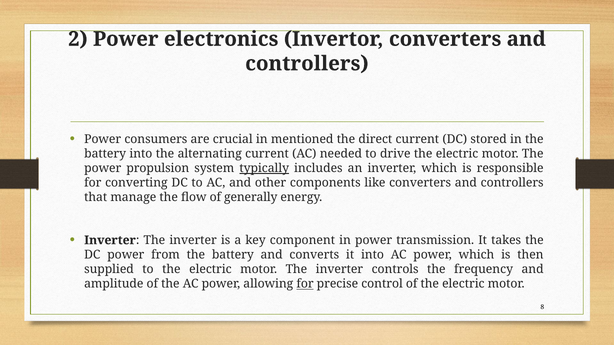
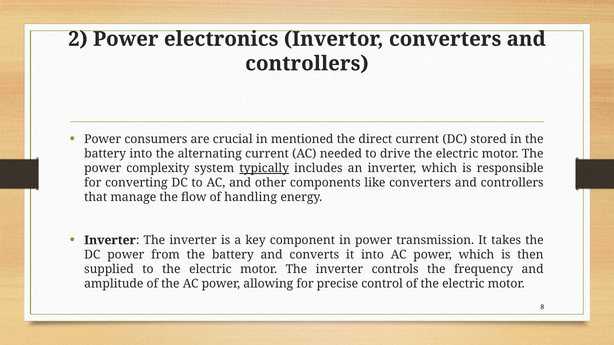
propulsion: propulsion -> complexity (158, 168)
generally: generally -> handling (251, 198)
for underline: present -> none (305, 284)
